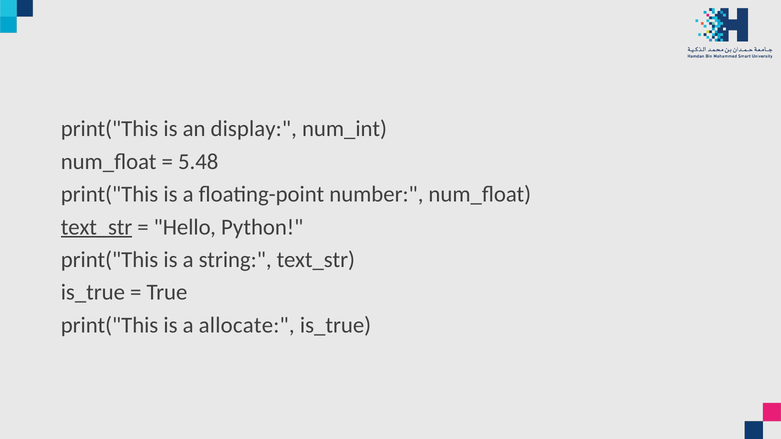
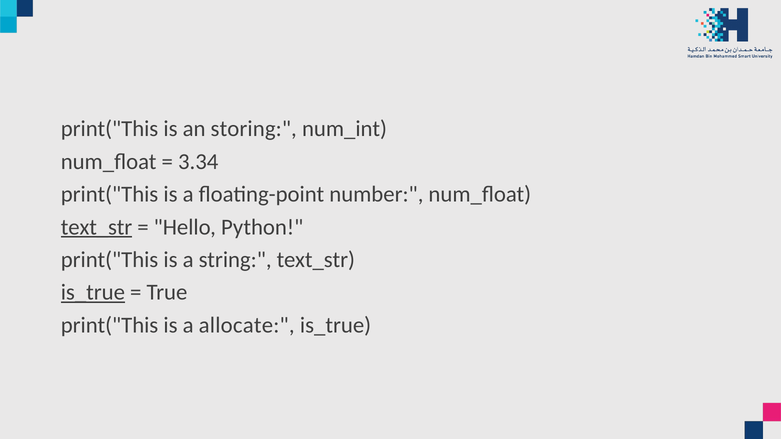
display: display -> storing (254, 129)
5.48: 5.48 -> 3.34 (198, 162)
is_true underline: none -> present (93, 293)
